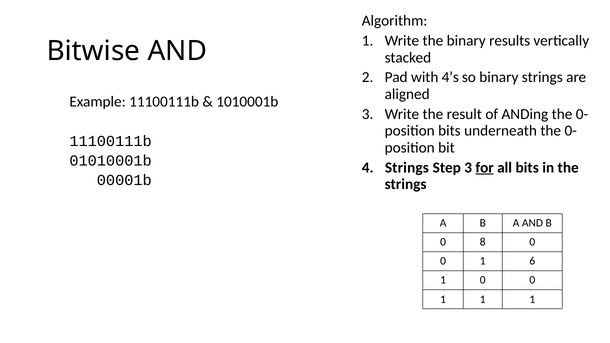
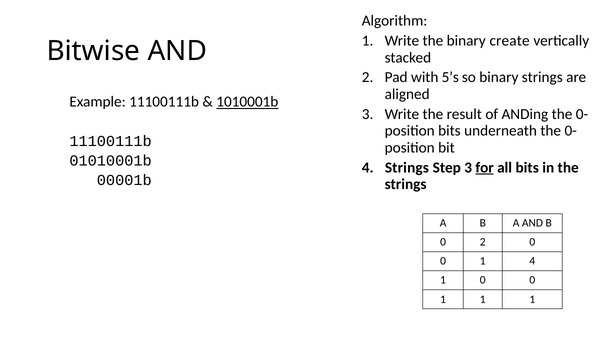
results: results -> create (510, 41)
4’s: 4’s -> 5’s (450, 77)
1010001b underline: none -> present (247, 102)
0 8: 8 -> 2 (483, 242)
1 6: 6 -> 4 (532, 261)
